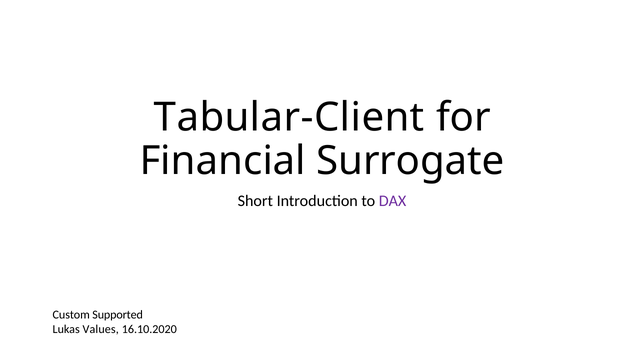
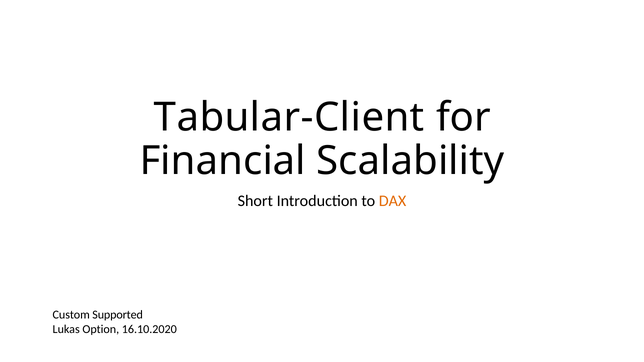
Surrogate: Surrogate -> Scalability (410, 161)
DAX colour: purple -> orange (393, 201)
Values: Values -> Option (101, 329)
